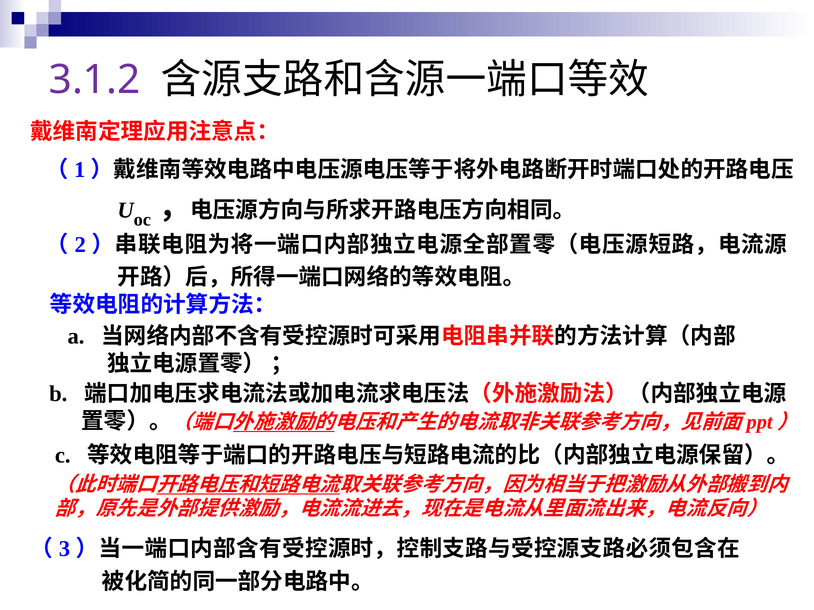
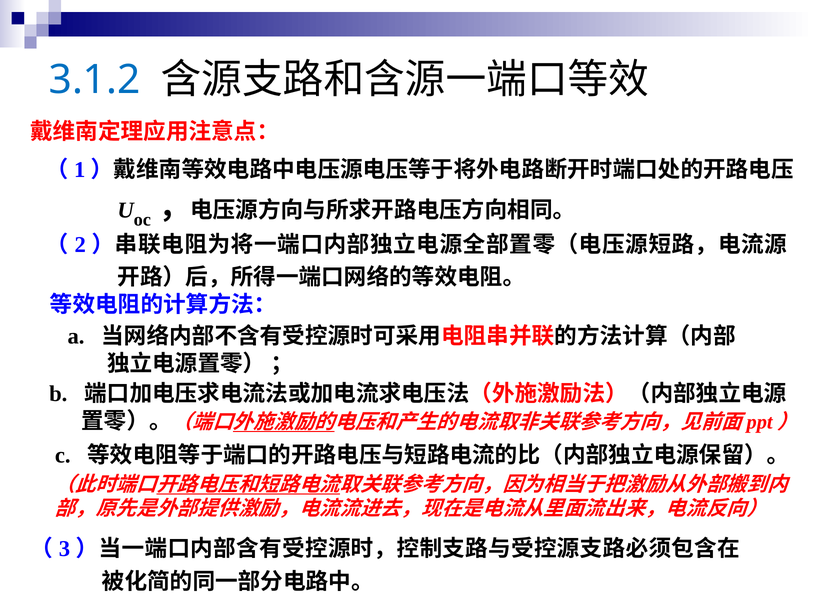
3.1.2 colour: purple -> blue (95, 80)
